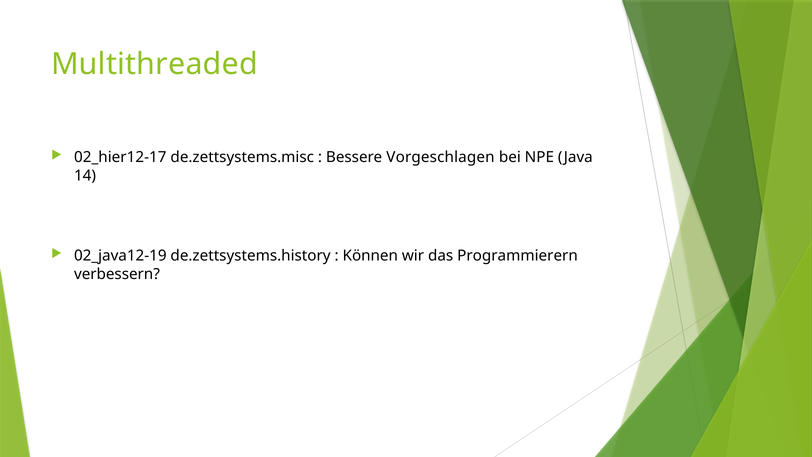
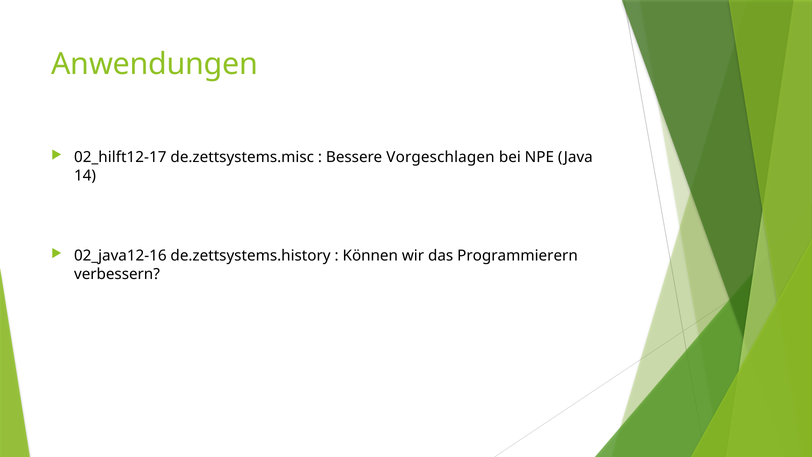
Multithreaded: Multithreaded -> Anwendungen (155, 64)
02_hier12-17: 02_hier12-17 -> 02_hilft12-17 (120, 157)
02_java12-19: 02_java12-19 -> 02_java12-16 (120, 256)
